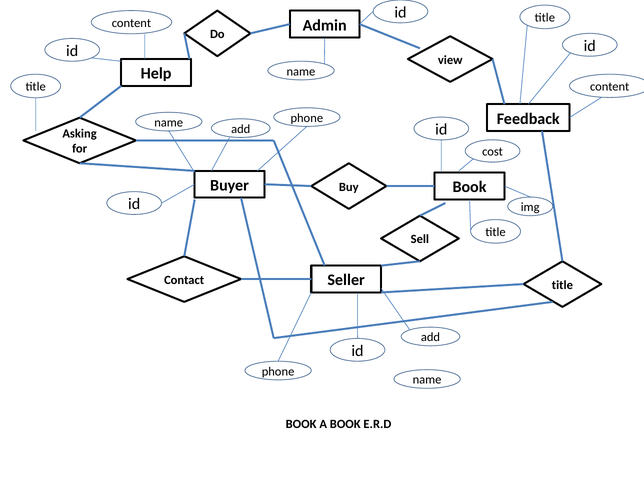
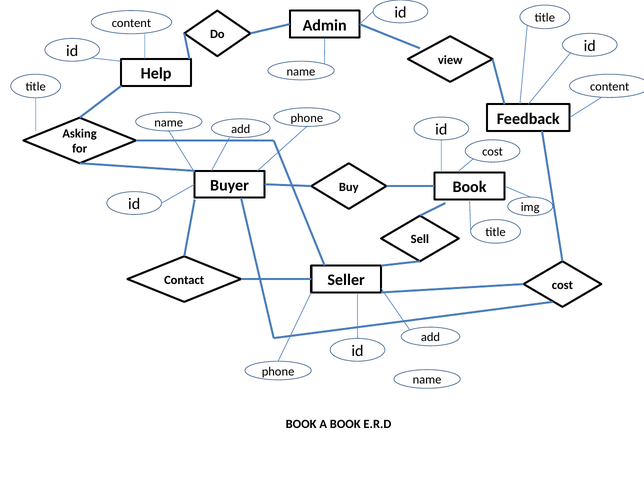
title: title -> cost (562, 285)
